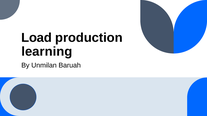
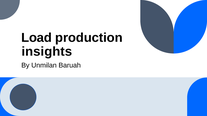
learning: learning -> insights (47, 52)
